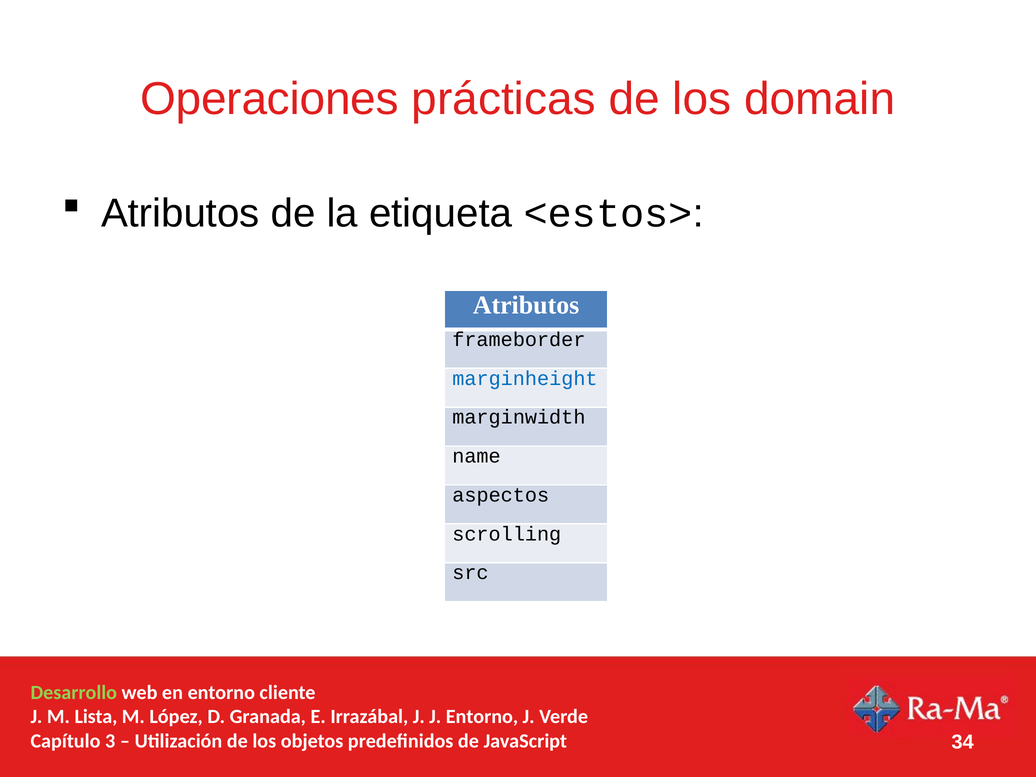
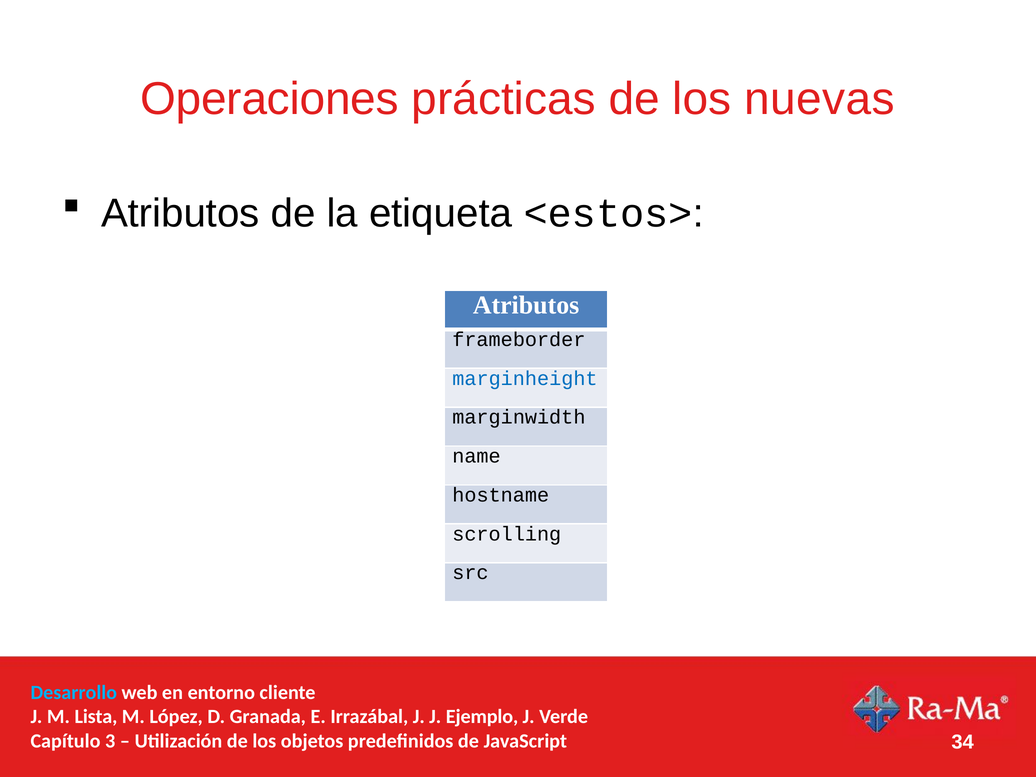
domain: domain -> nuevas (819, 99)
aspectos: aspectos -> hostname (501, 495)
Desarrollo colour: light green -> light blue (74, 693)
J Entorno: Entorno -> Ejemplo (482, 717)
